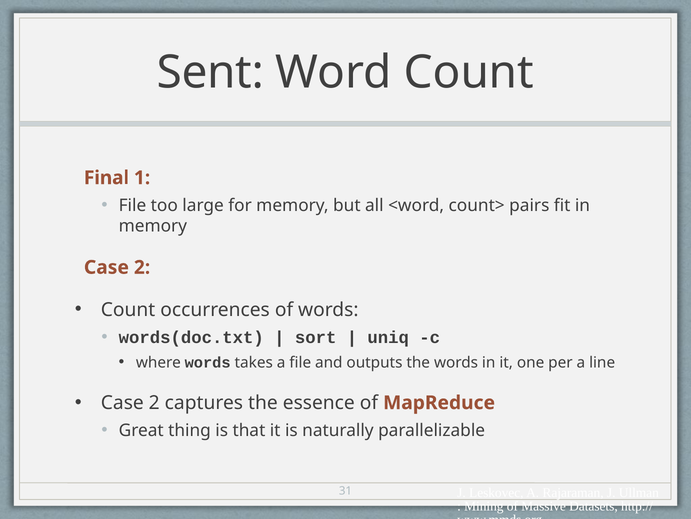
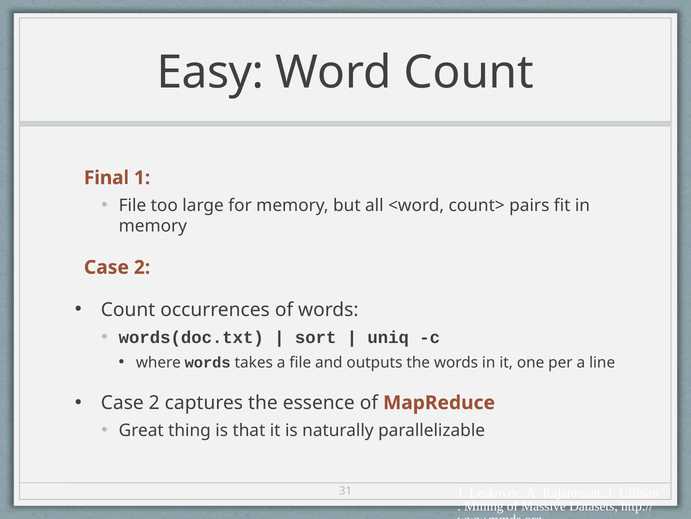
Sent: Sent -> Easy (210, 72)
